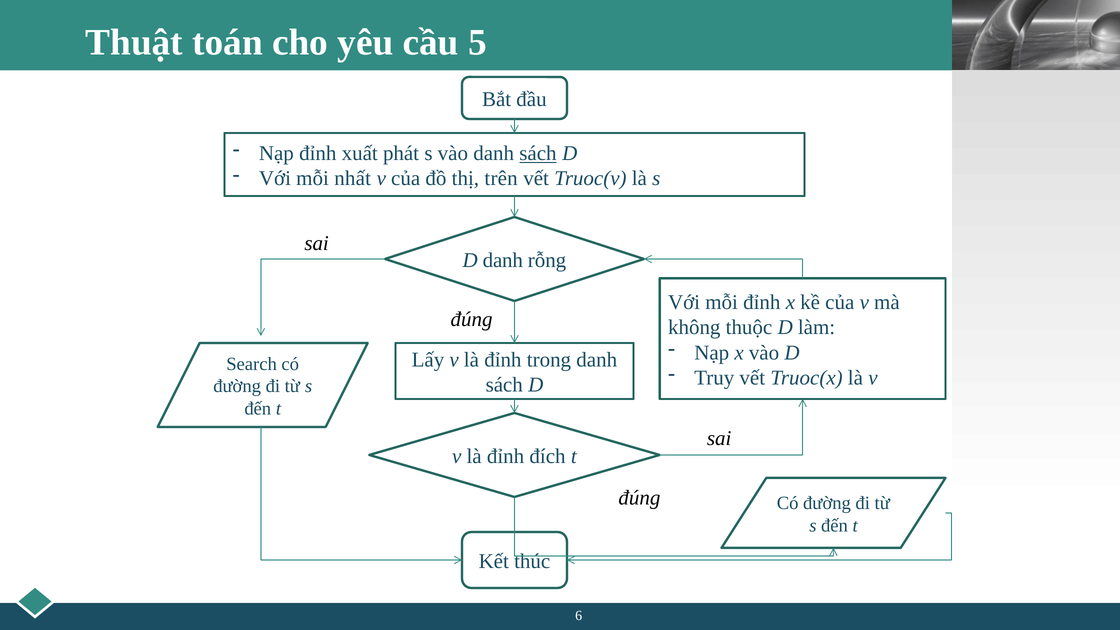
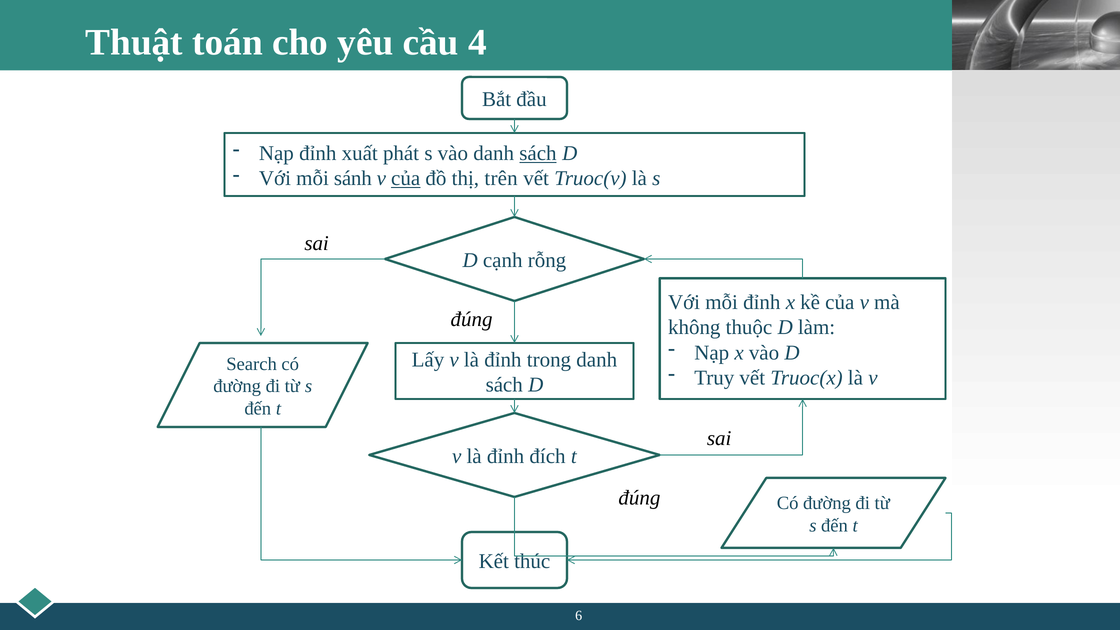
5: 5 -> 4 (477, 42)
nhất: nhất -> sánh (353, 179)
của underline: none -> present (406, 179)
D danh: danh -> cạnh (503, 260)
